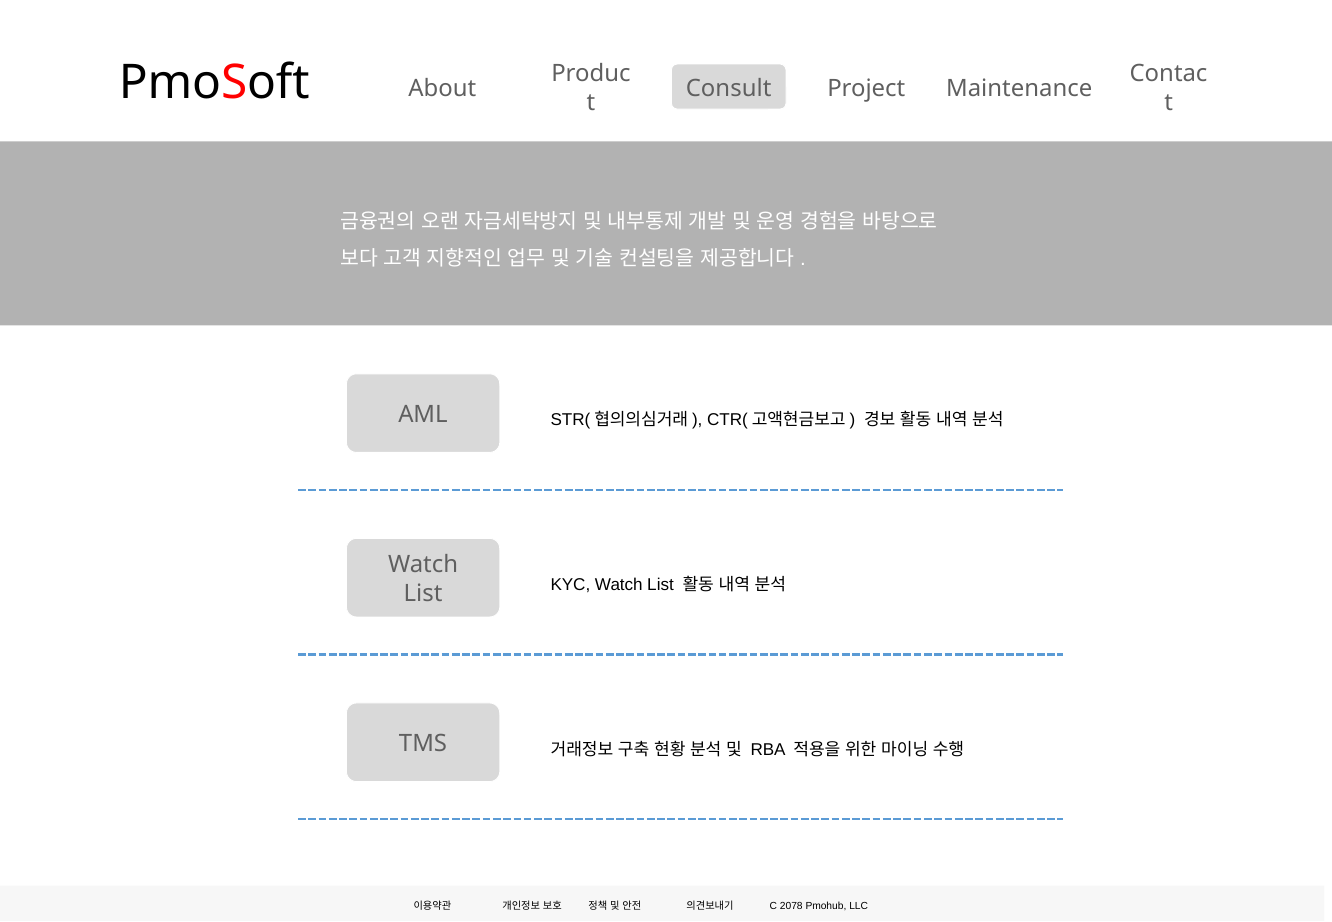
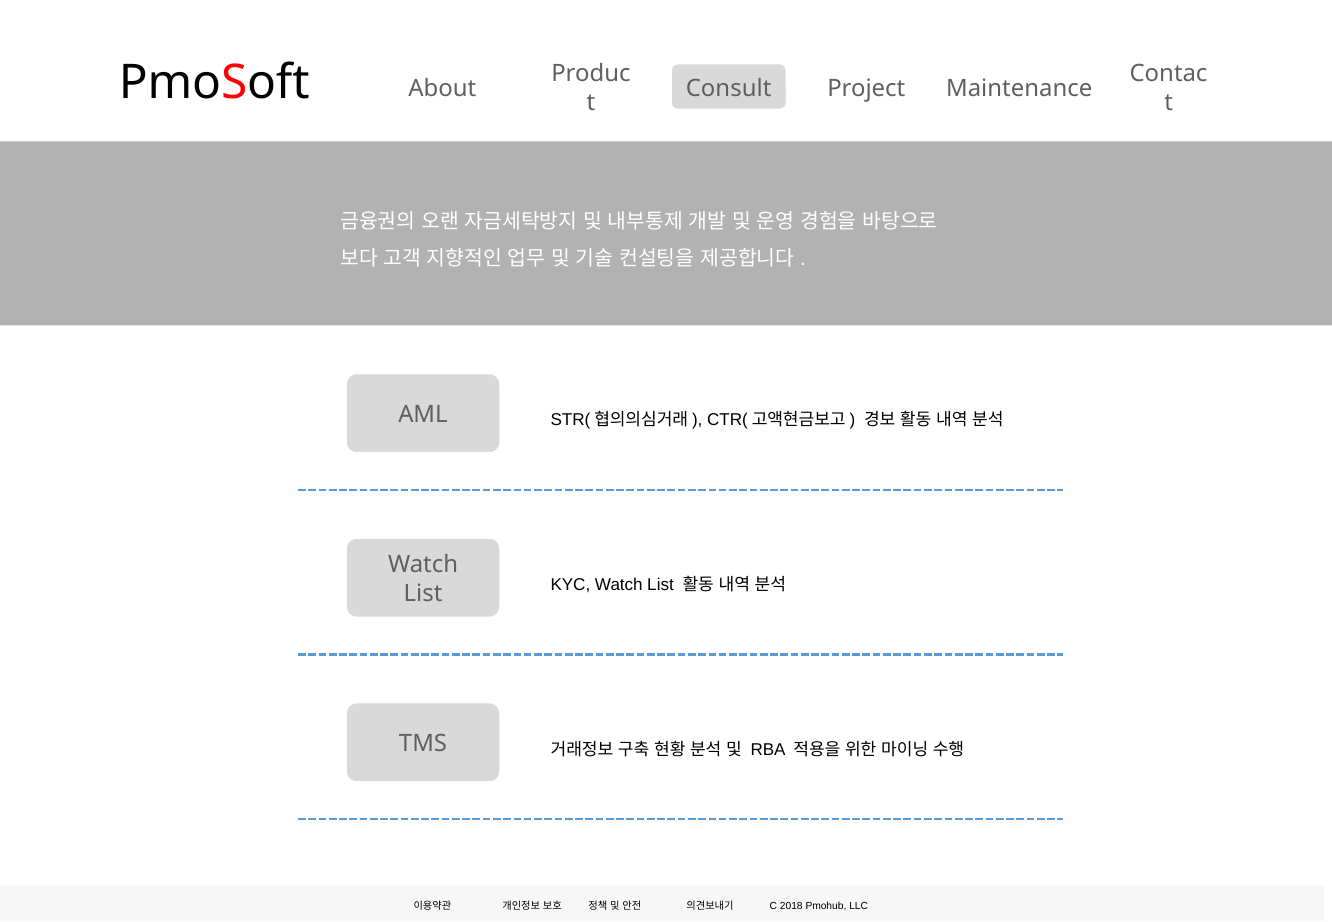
2078: 2078 -> 2018 (791, 906)
